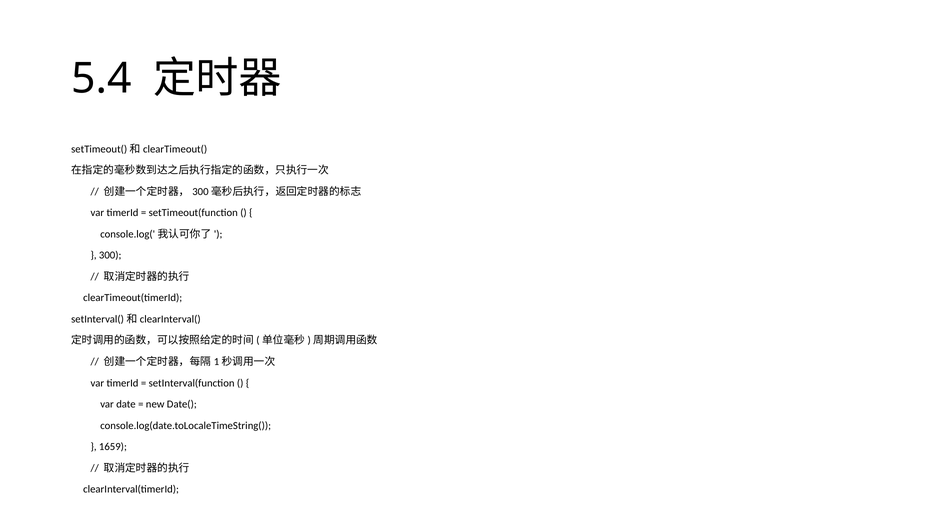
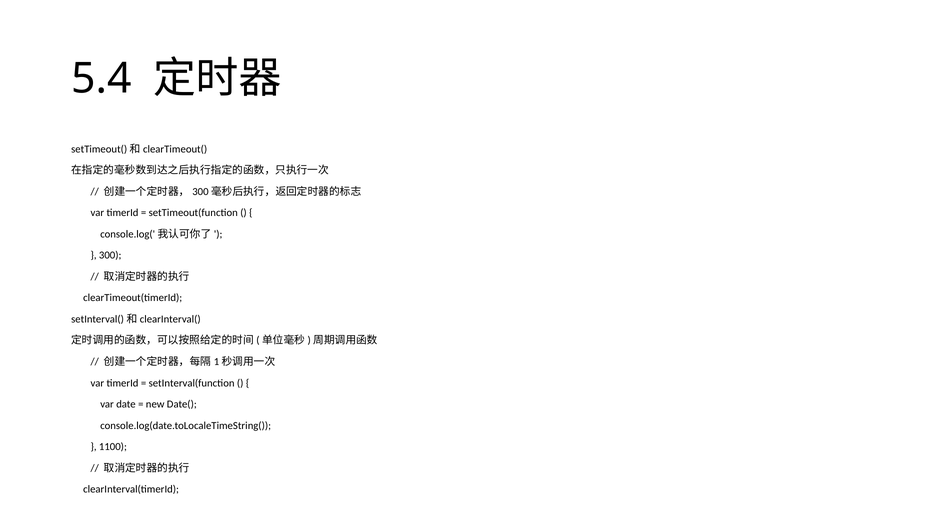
1659: 1659 -> 1100 (113, 447)
